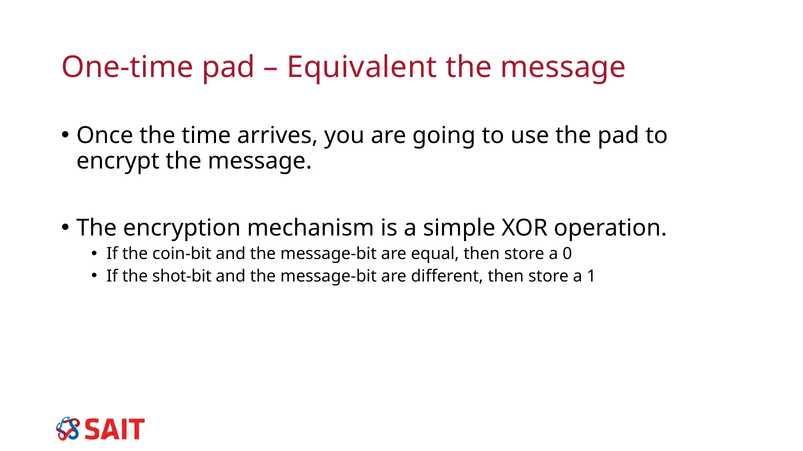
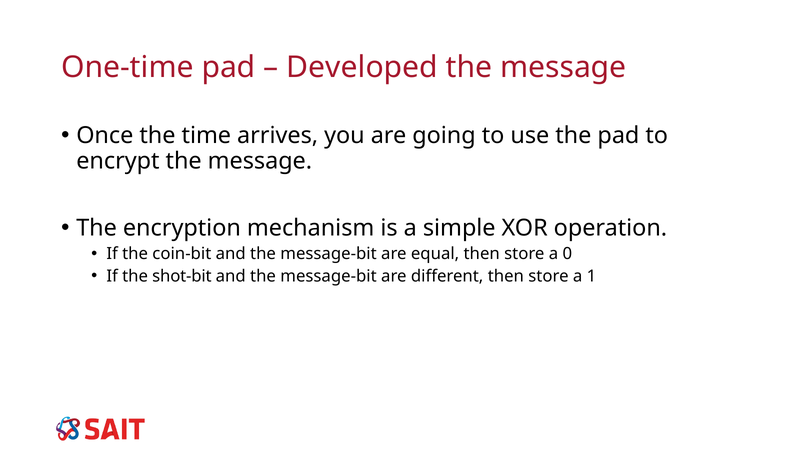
Equivalent: Equivalent -> Developed (362, 67)
